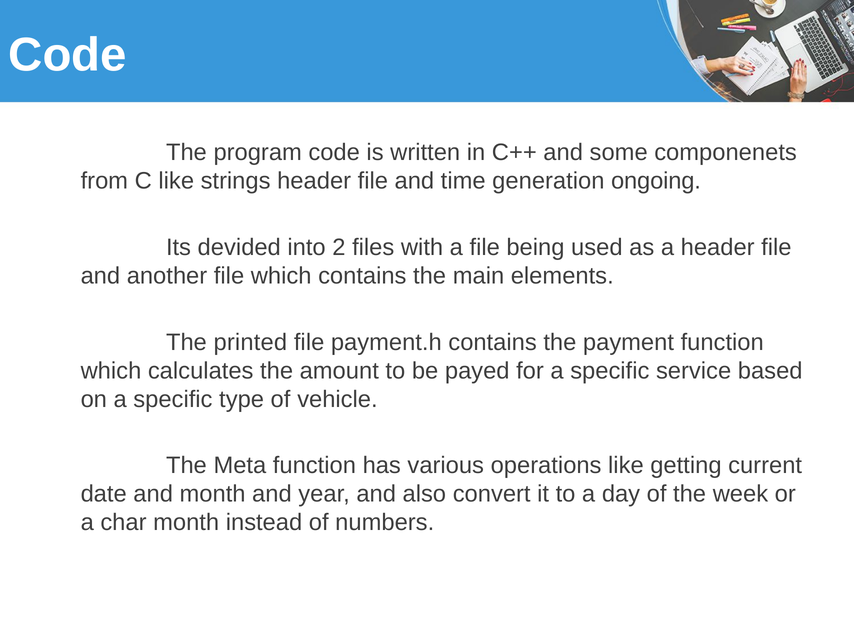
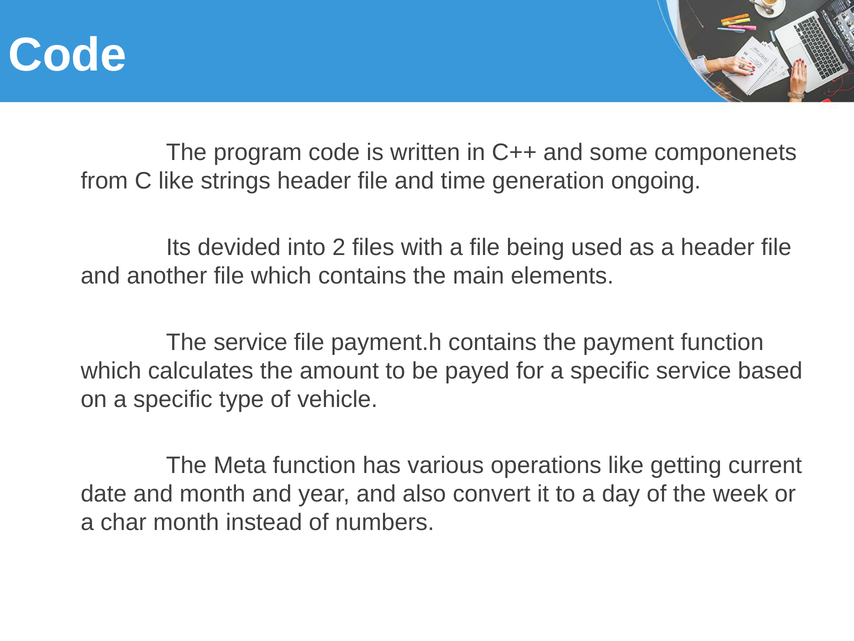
The printed: printed -> service (251, 342)
